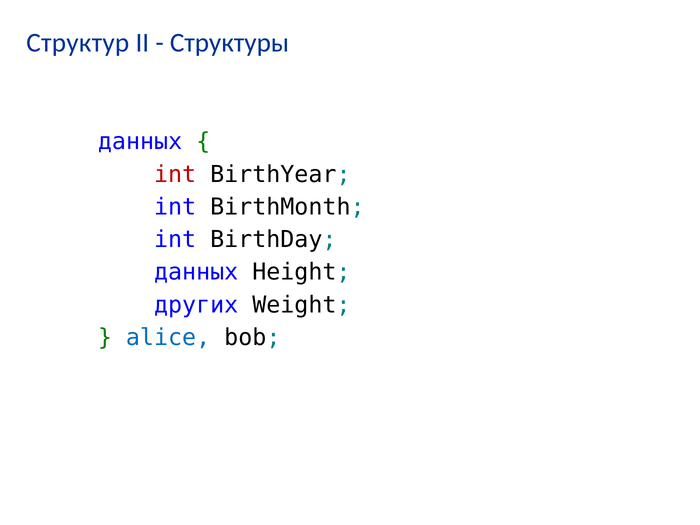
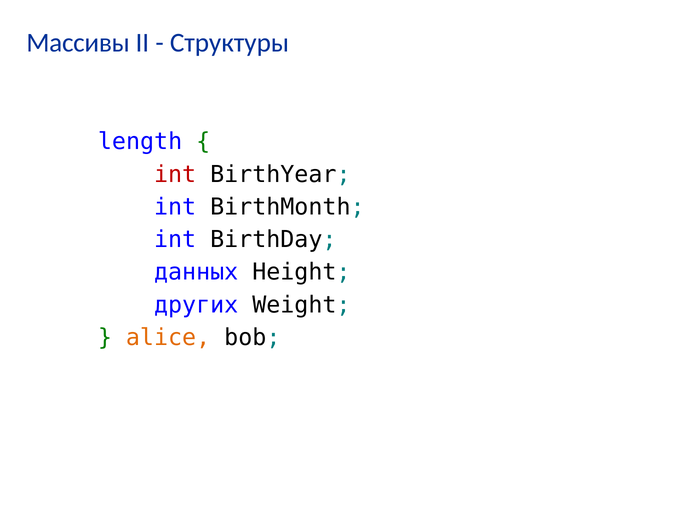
Структур: Структур -> Массивы (78, 43)
данных: данных -> length (140, 142)
alice colour: blue -> orange (168, 338)
